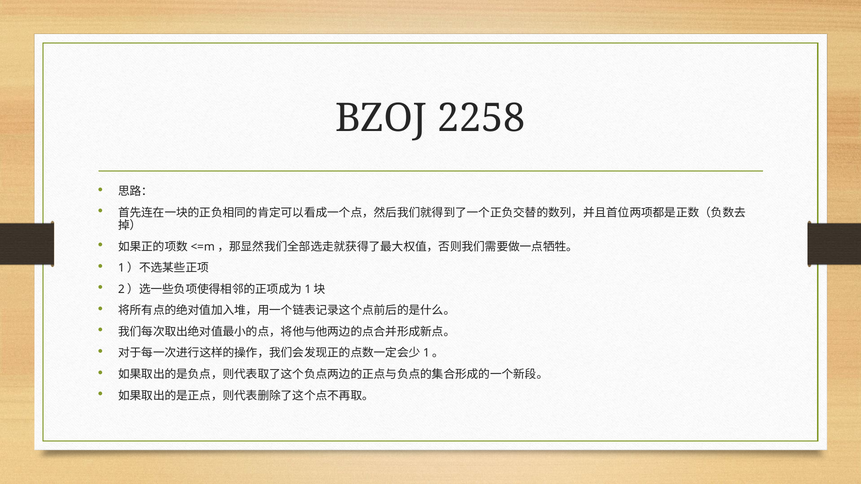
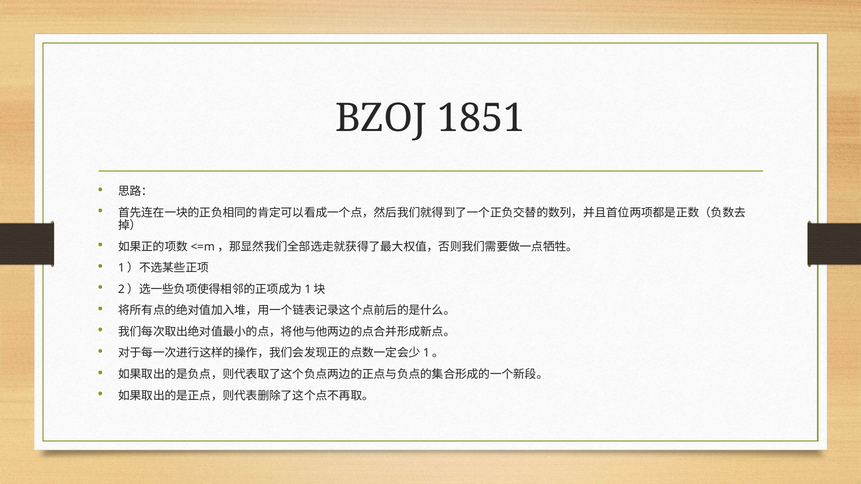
2258: 2258 -> 1851 (481, 118)
